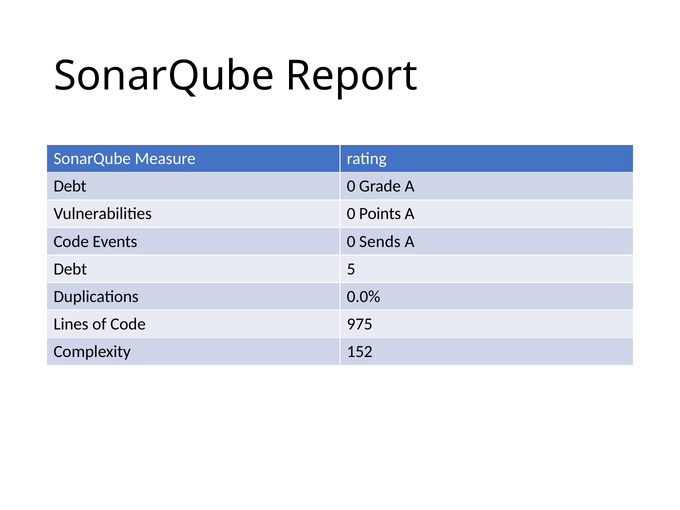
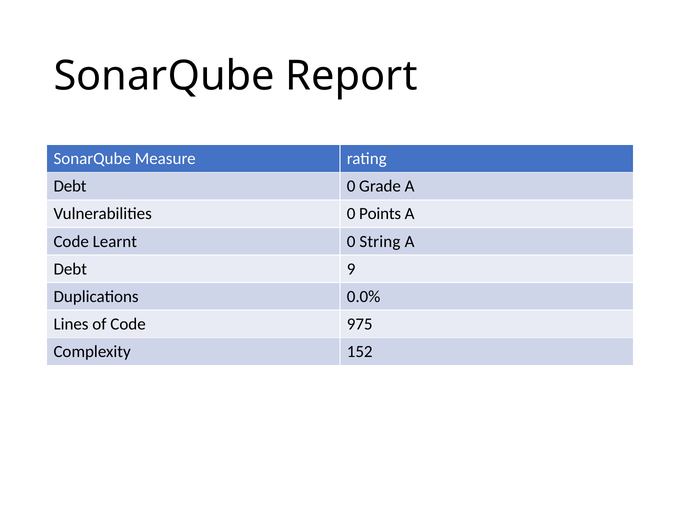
Events: Events -> Learnt (115, 241)
Sends: Sends -> String (380, 241)
5: 5 -> 9 (351, 269)
